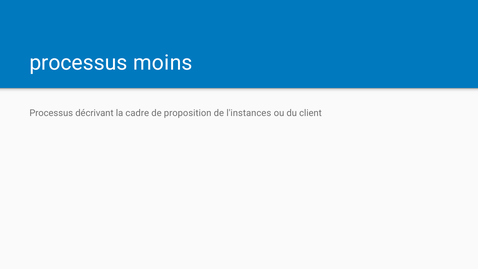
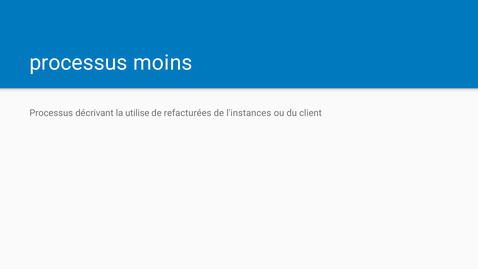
cadre: cadre -> utilise (137, 113)
proposition: proposition -> refacturées (188, 113)
